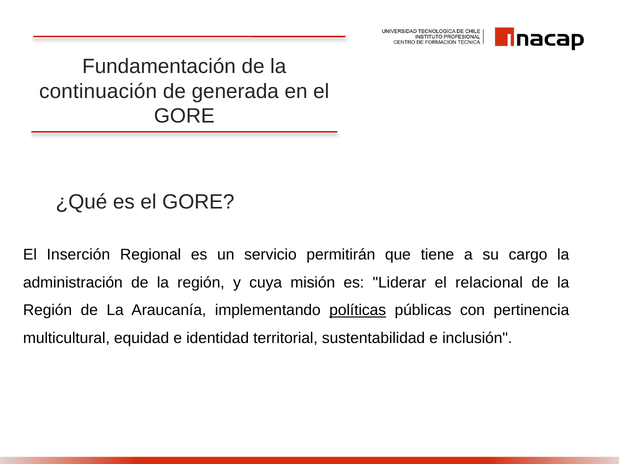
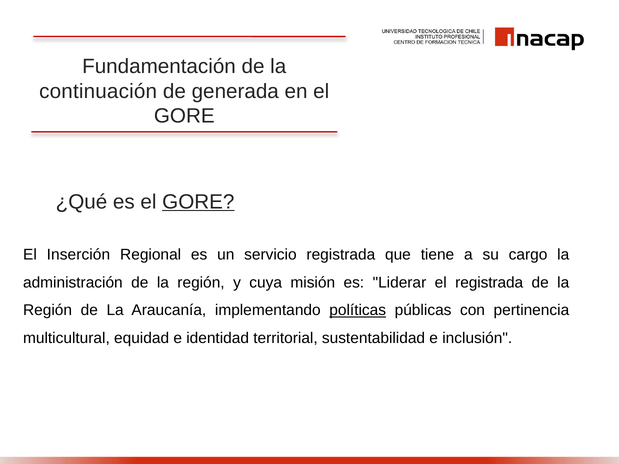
GORE underline: none -> present (198, 202)
servicio permitirán: permitirán -> registrada (341, 255)
el relacional: relacional -> registrada (489, 283)
